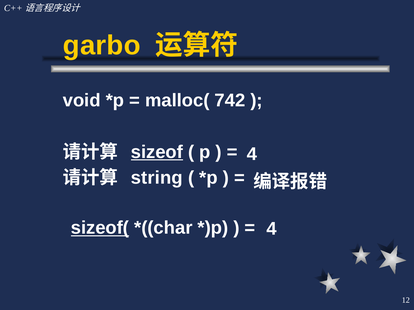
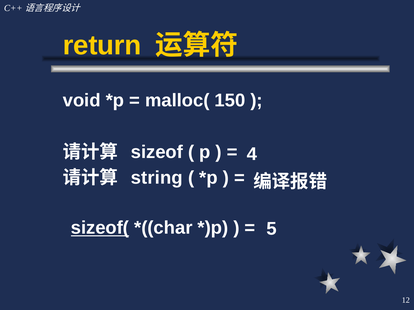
garbo: garbo -> return (102, 45)
742: 742 -> 150 (230, 101)
sizeof underline: present -> none (157, 152)
4: 4 -> 5 (272, 229)
